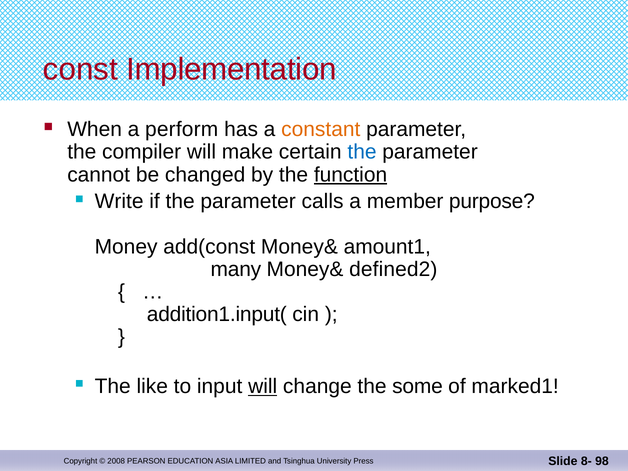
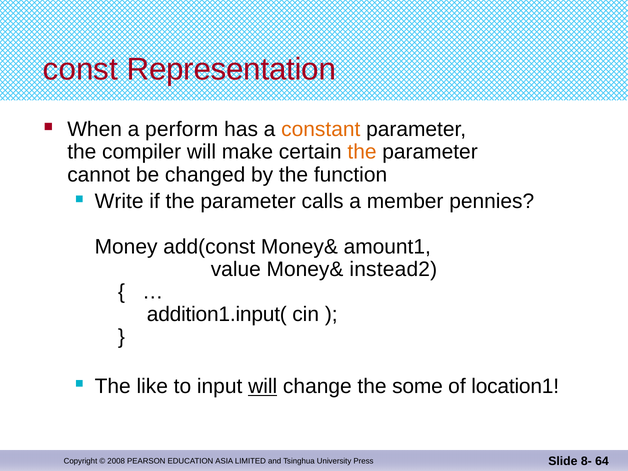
Implementation: Implementation -> Representation (231, 69)
the colour: blue -> orange (362, 152)
function underline: present -> none (351, 175)
purpose: purpose -> pennies (492, 201)
many: many -> value (236, 269)
defined2: defined2 -> instead2 (393, 269)
marked1: marked1 -> location1 (515, 386)
98: 98 -> 64 (602, 461)
